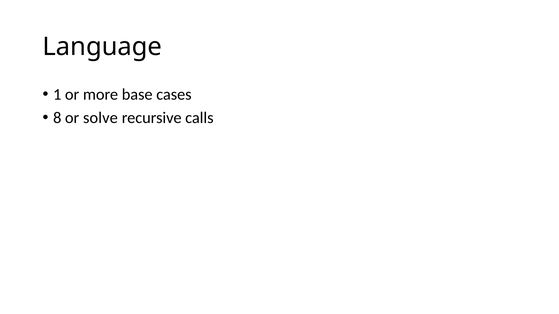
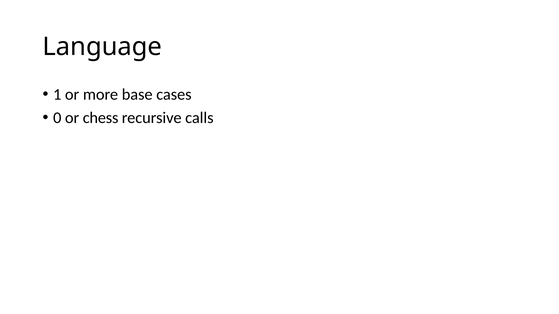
8: 8 -> 0 (57, 118)
solve: solve -> chess (101, 118)
